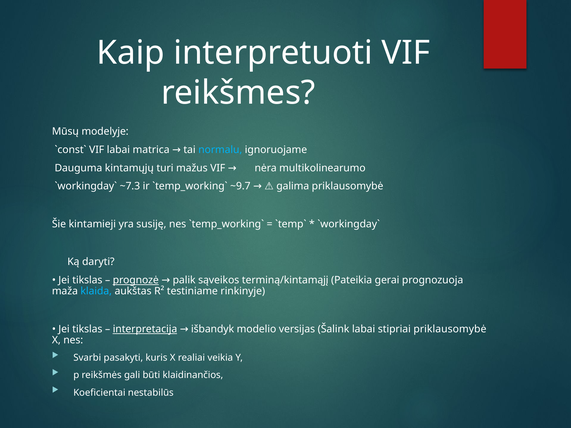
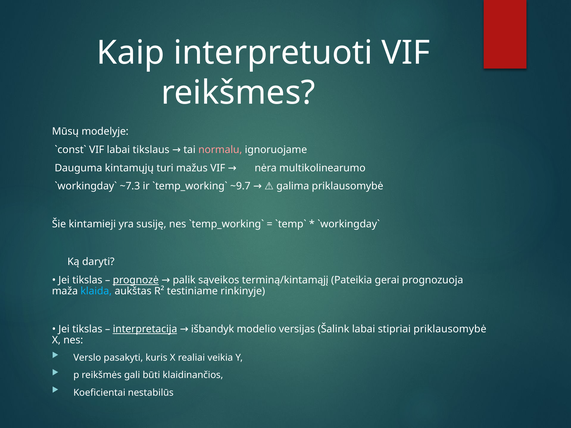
matrica: matrica -> tikslaus (151, 150)
normalu colour: light blue -> pink (220, 150)
Svarbi: Svarbi -> Verslo (87, 358)
